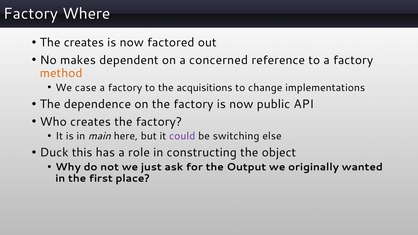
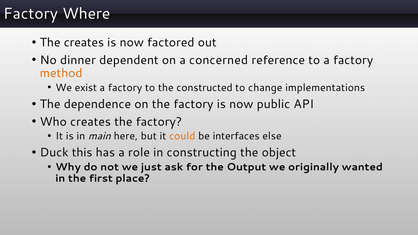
makes: makes -> dinner (78, 60)
case: case -> exist (86, 88)
acquisitions: acquisitions -> constructed (204, 88)
could colour: purple -> orange (182, 136)
switching: switching -> interfaces (236, 136)
